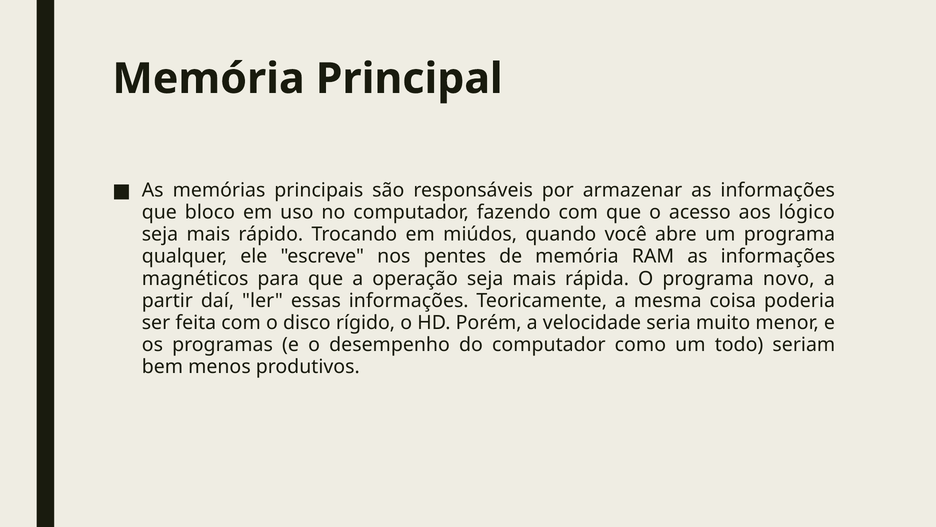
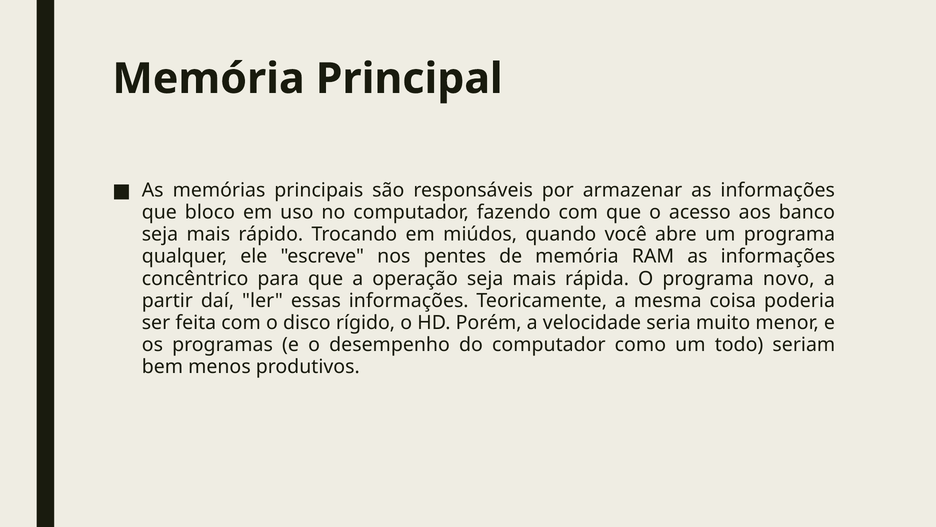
lógico: lógico -> banco (807, 212)
magnéticos: magnéticos -> concêntrico (195, 278)
